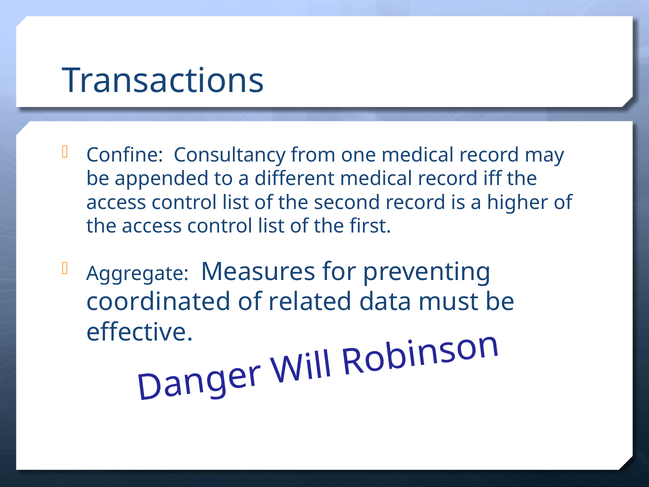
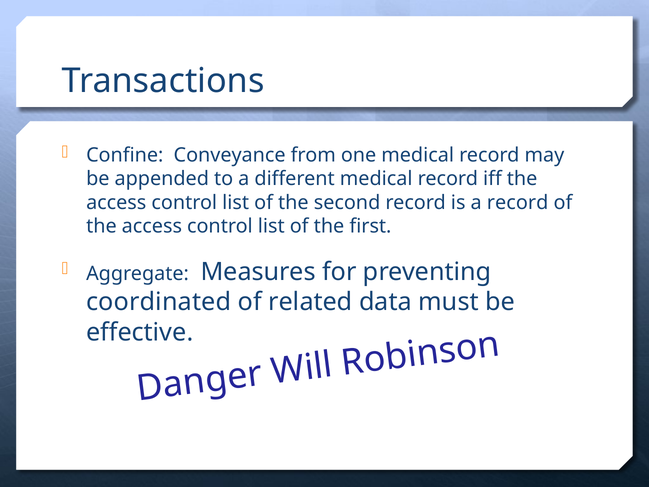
Consultancy: Consultancy -> Conveyance (230, 155)
a higher: higher -> record (518, 202)
